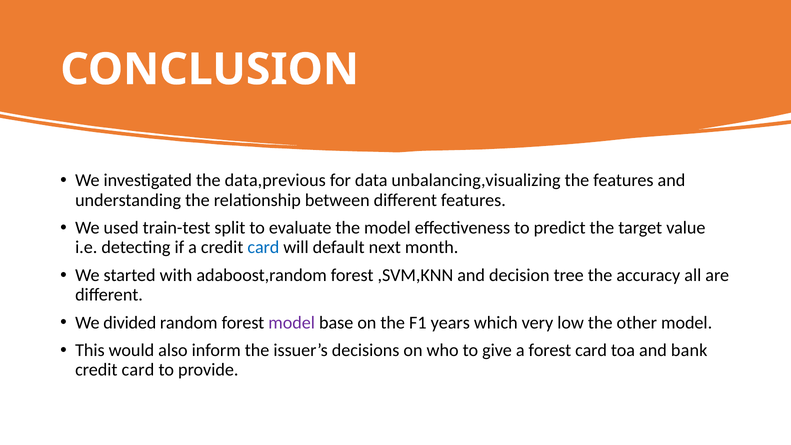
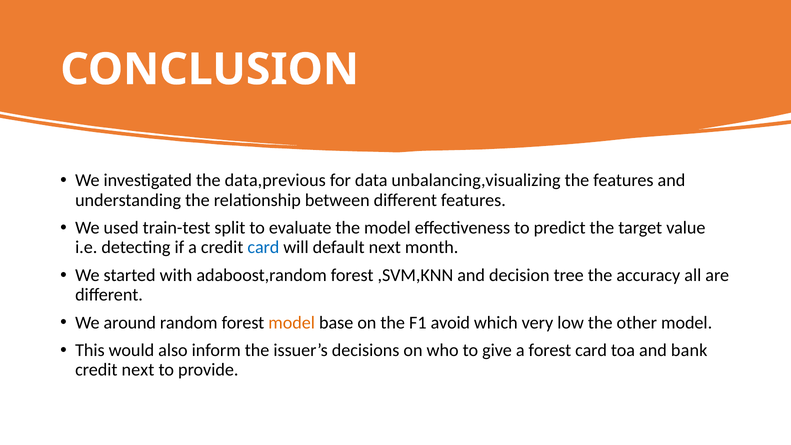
divided: divided -> around (130, 322)
model colour: purple -> orange (292, 322)
years: years -> avoid (450, 322)
card: card -> next (138, 370)
